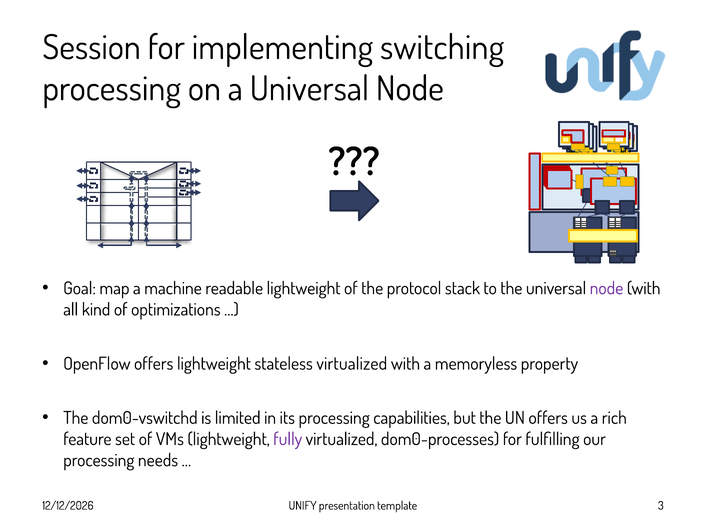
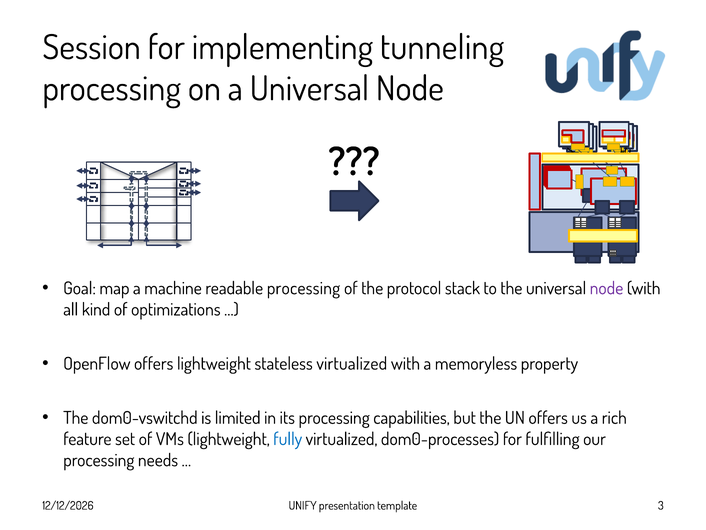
switching: switching -> tunneling (442, 48)
readable lightweight: lightweight -> processing (303, 288)
fully colour: purple -> blue (288, 439)
